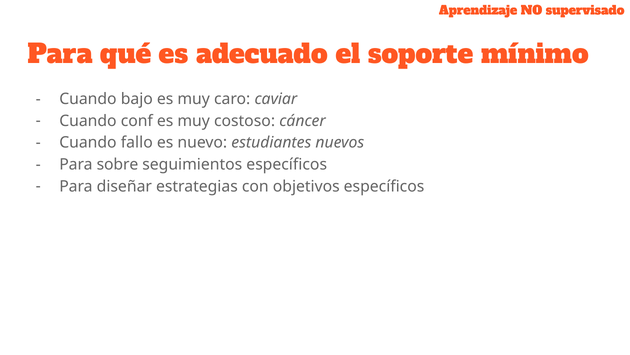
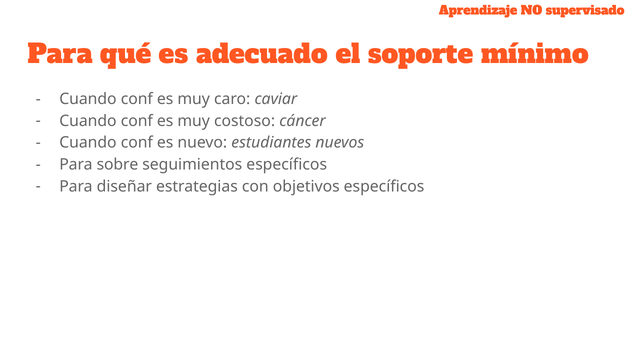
bajo: bajo -> conf (137, 99)
fallo: fallo -> conf (137, 143)
